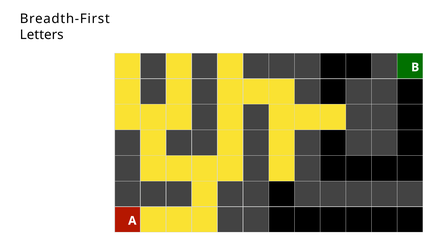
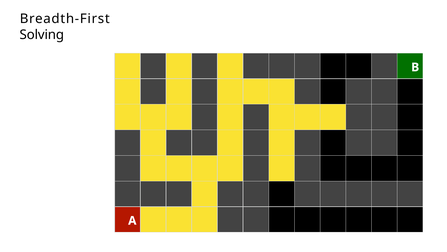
Letters: Letters -> Solving (42, 35)
